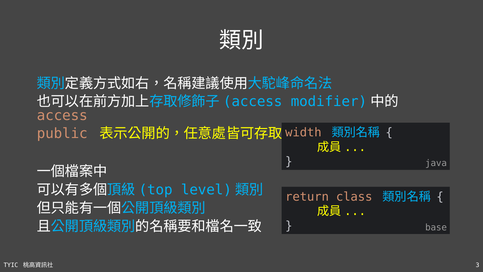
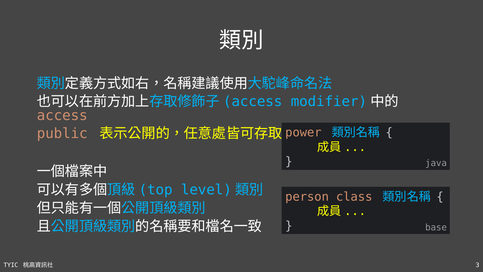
width: width -> power (303, 132)
return: return -> person (307, 197)
